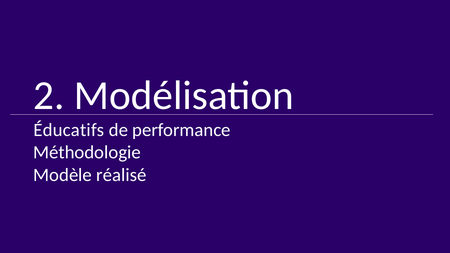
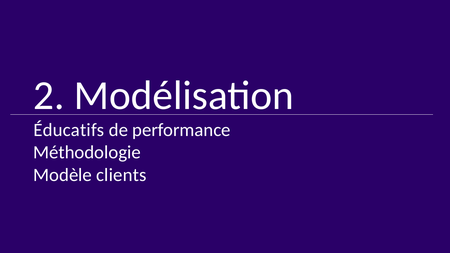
réalisé: réalisé -> clients (121, 175)
